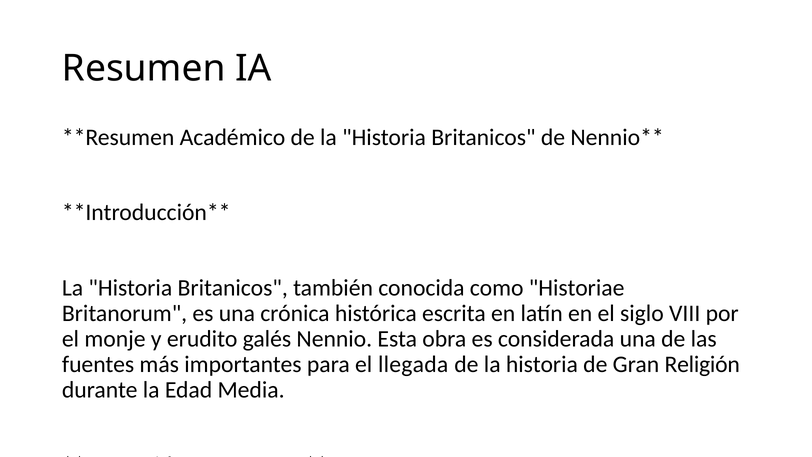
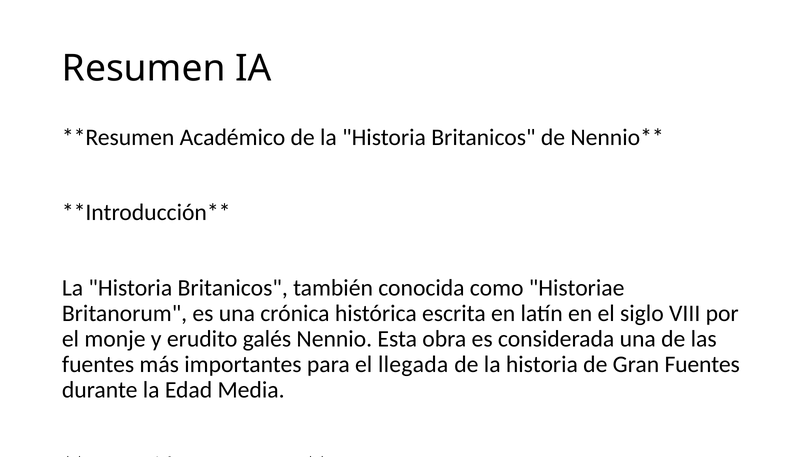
Gran Religión: Religión -> Fuentes (702, 364)
